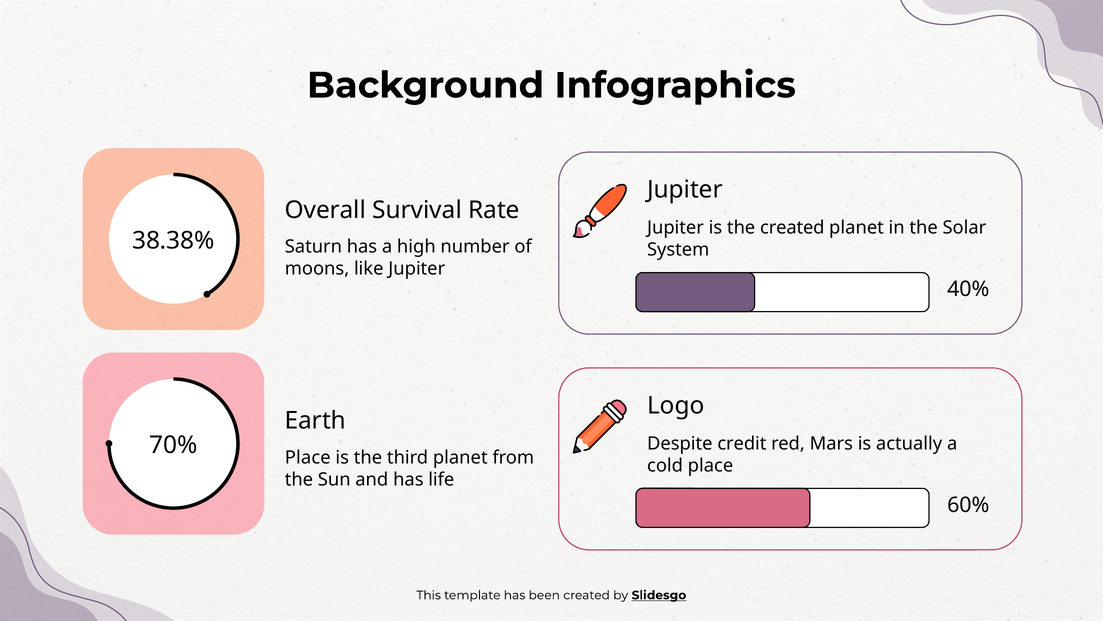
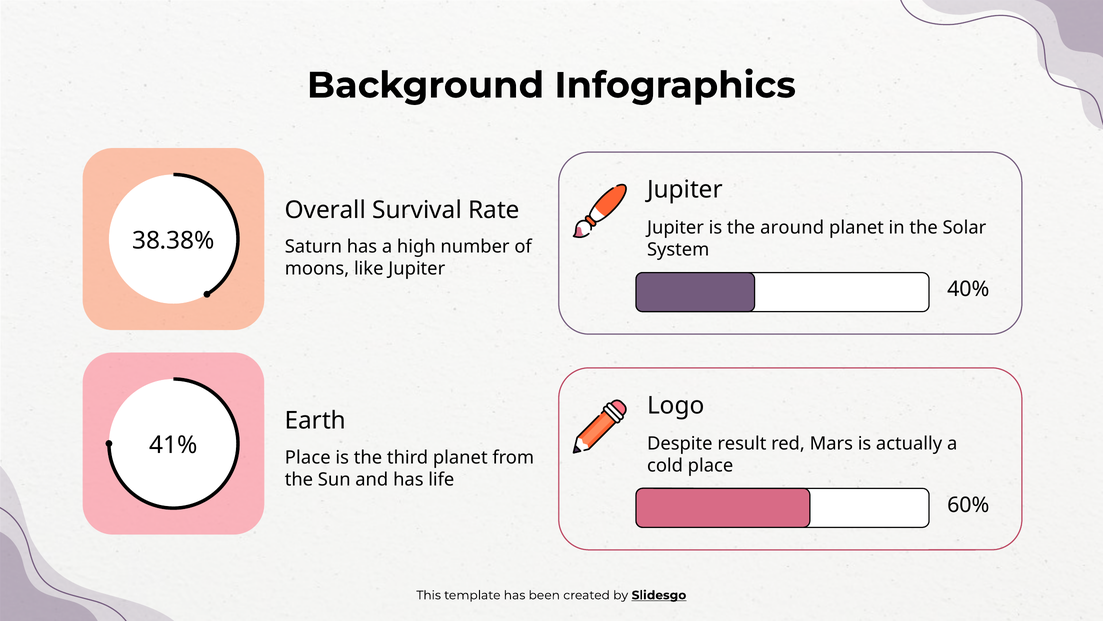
the created: created -> around (792, 228)
70%: 70% -> 41% (173, 445)
credit: credit -> result (742, 443)
